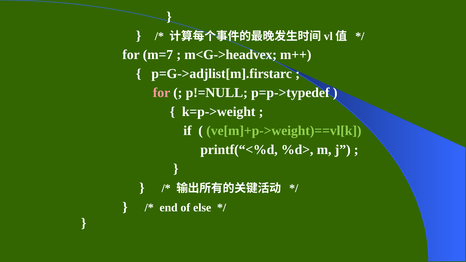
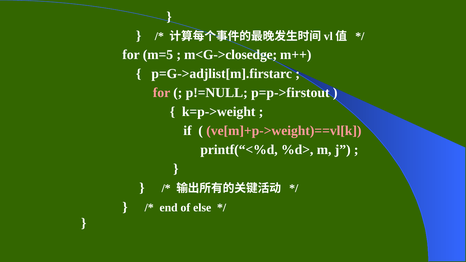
m=7: m=7 -> m=5 (158, 55)
m<G->headvex: m<G->headvex -> m<G->closedge (231, 55)
p=p->typedef: p=p->typedef -> p=p->firstout (290, 93)
ve[m]+p->weight)==vl[k colour: light green -> pink (284, 131)
